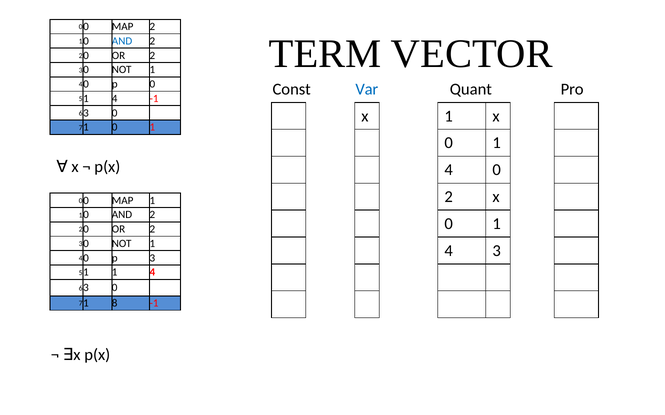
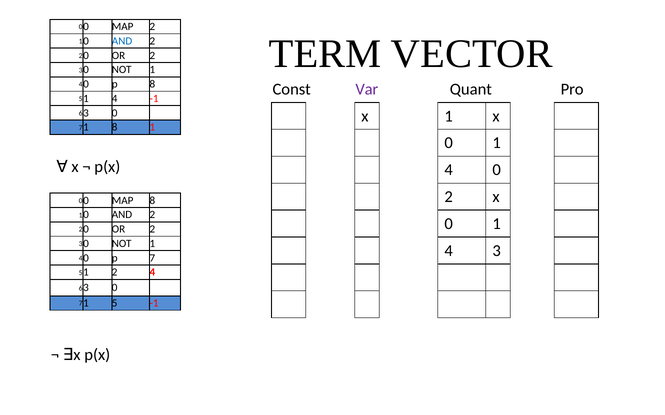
p 0: 0 -> 8 (152, 84)
Var colour: blue -> purple (367, 89)
0: 0 -> 8 (115, 128)
MAP 1: 1 -> 8 (152, 201)
p 3: 3 -> 7 (152, 258)
1: 1 -> 2 (115, 273)
8: 8 -> 5 (115, 304)
